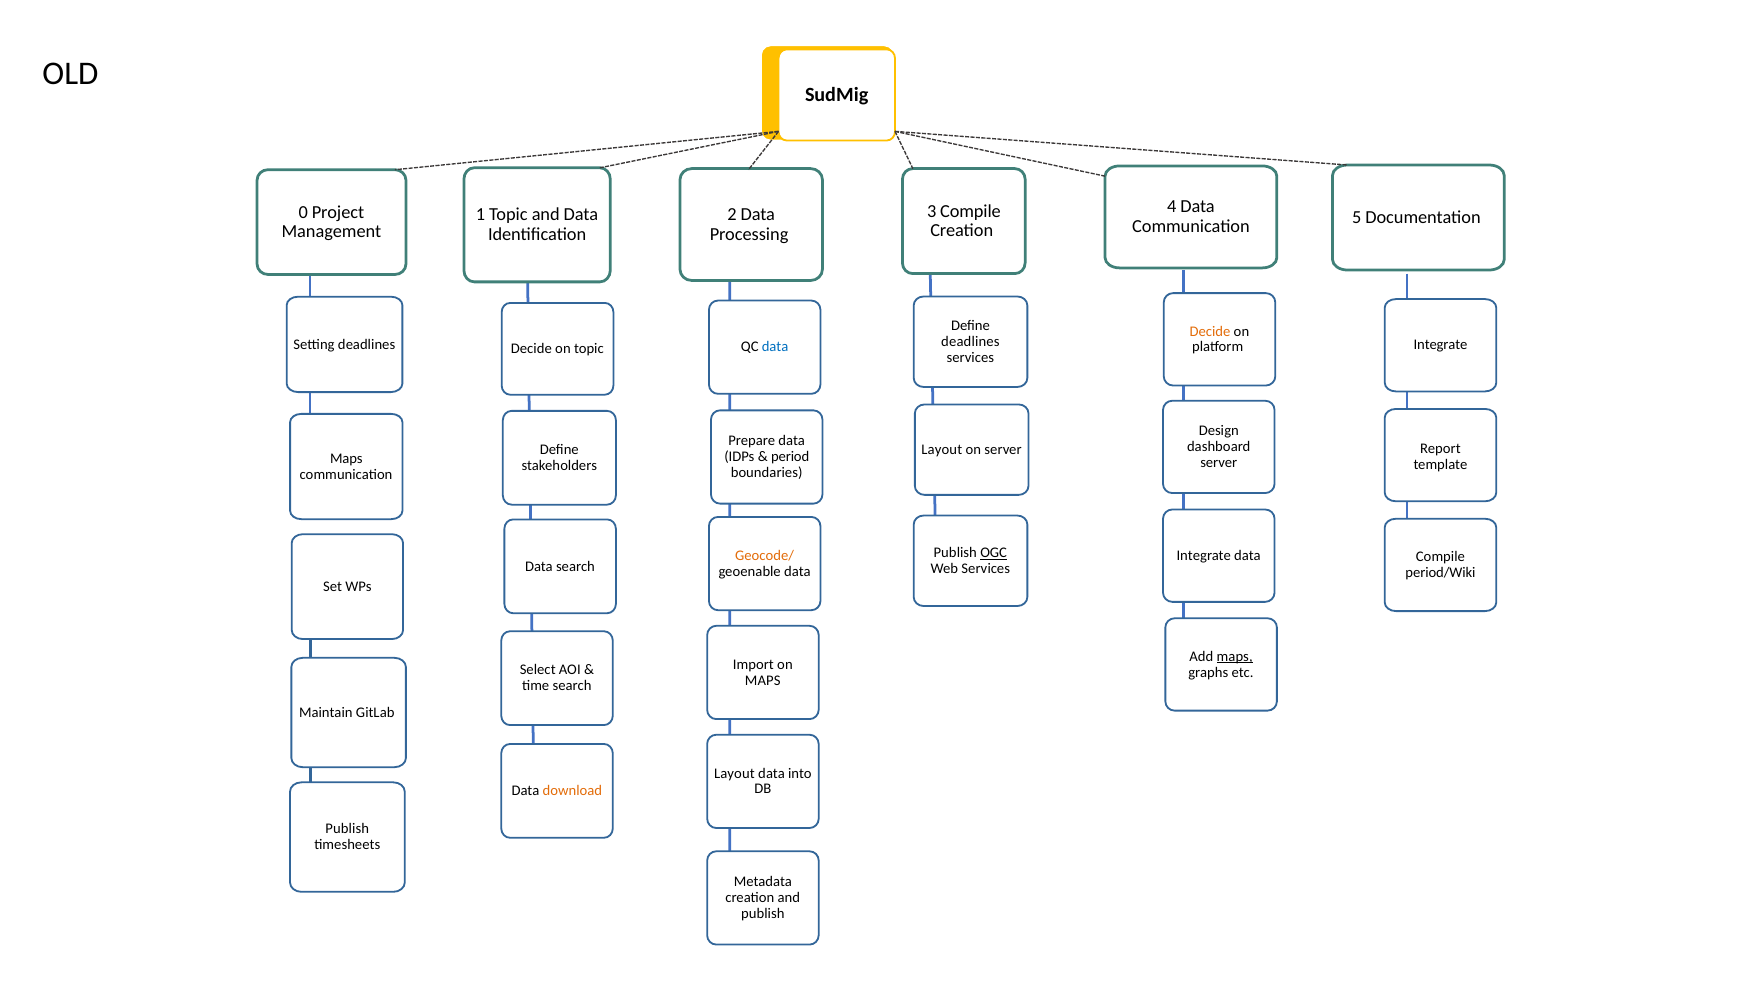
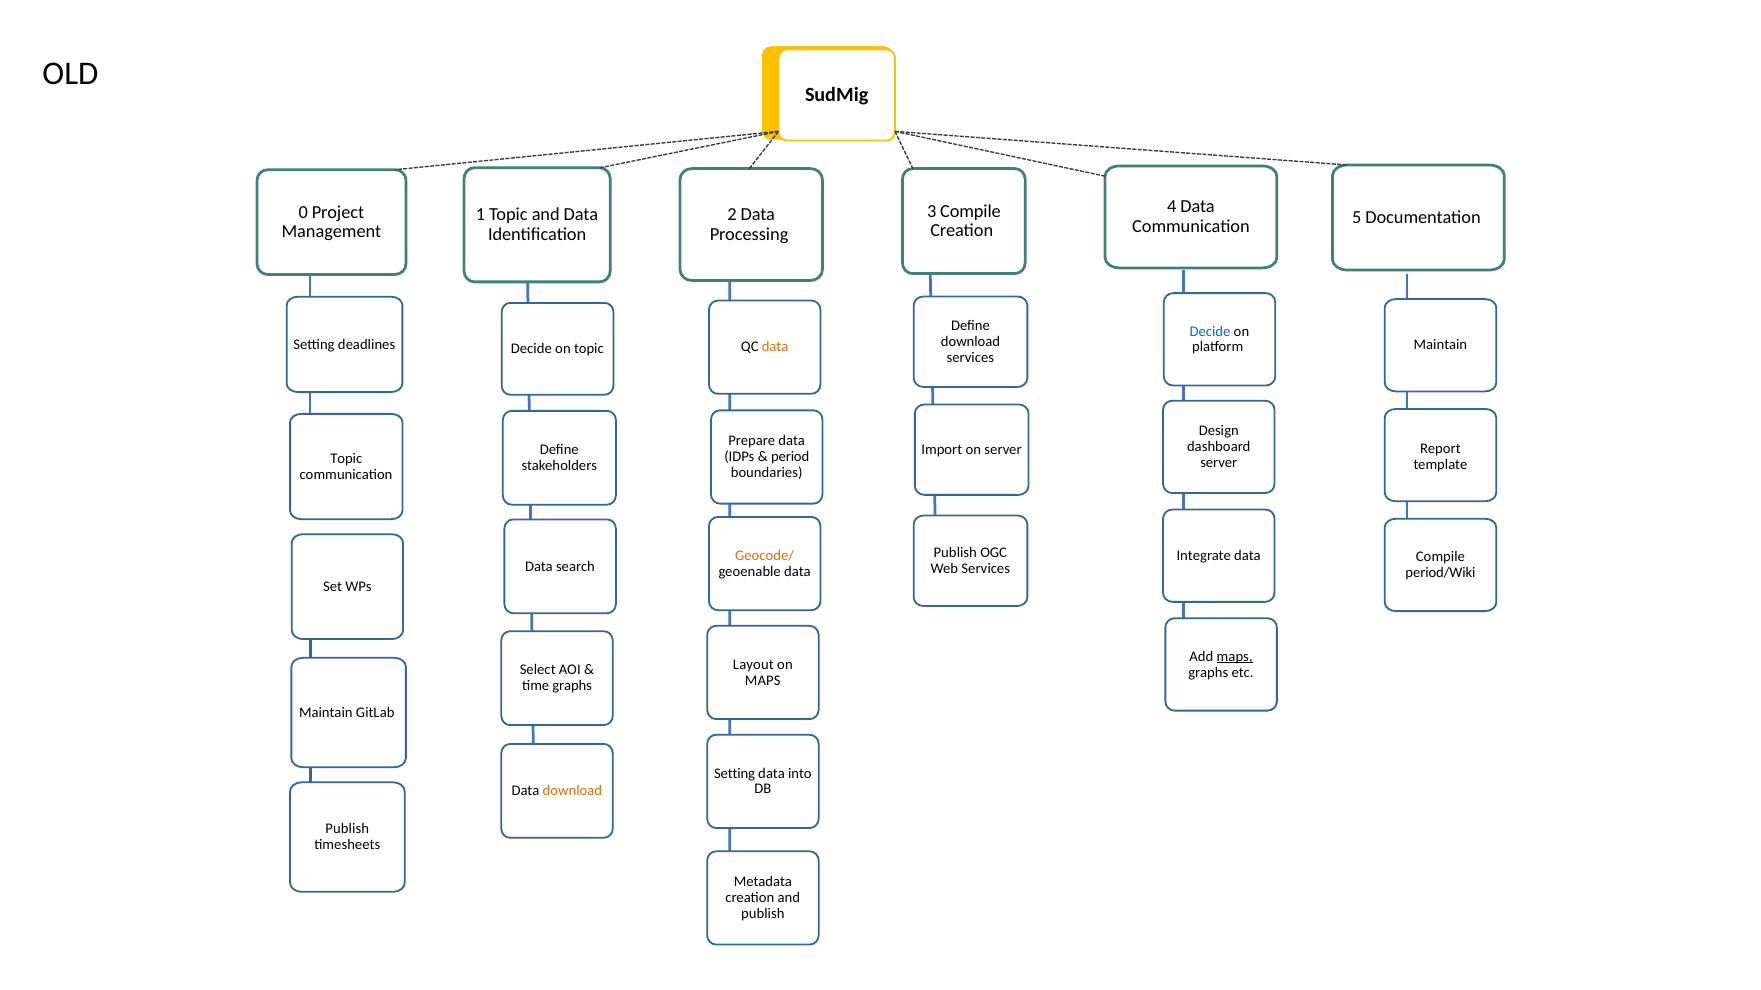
Decide colour: orange -> blue (1210, 331)
deadlines: deadlines -> download (971, 342)
Integrate: Integrate -> Maintain (1440, 345)
data colour: blue -> orange (775, 347)
Layout: Layout -> Import (942, 450)
Maps: Maps -> Topic (346, 459)
OGC underline: present -> none (994, 553)
Import: Import -> Layout (753, 665)
time search: search -> graphs (572, 686)
Layout: Layout -> Setting (735, 774)
